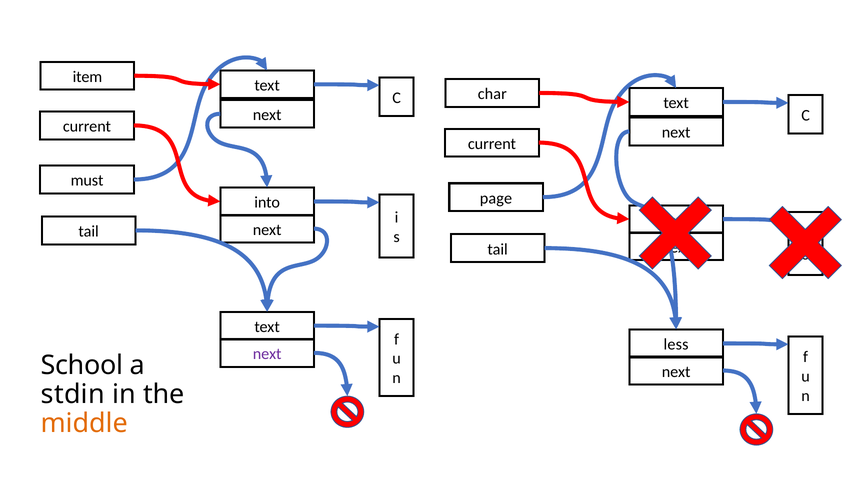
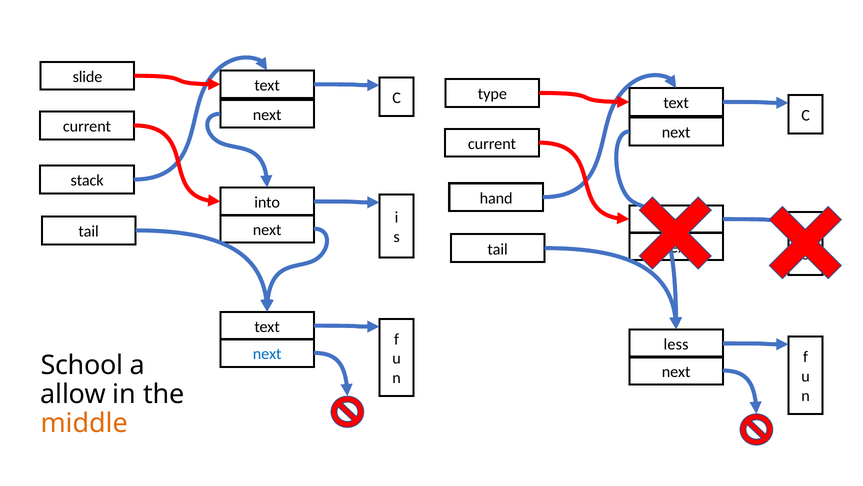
item: item -> slide (87, 77)
char: char -> type (492, 94)
must: must -> stack (87, 180)
page: page -> hand (496, 198)
next colour: purple -> blue (267, 354)
stdin: stdin -> allow (73, 394)
